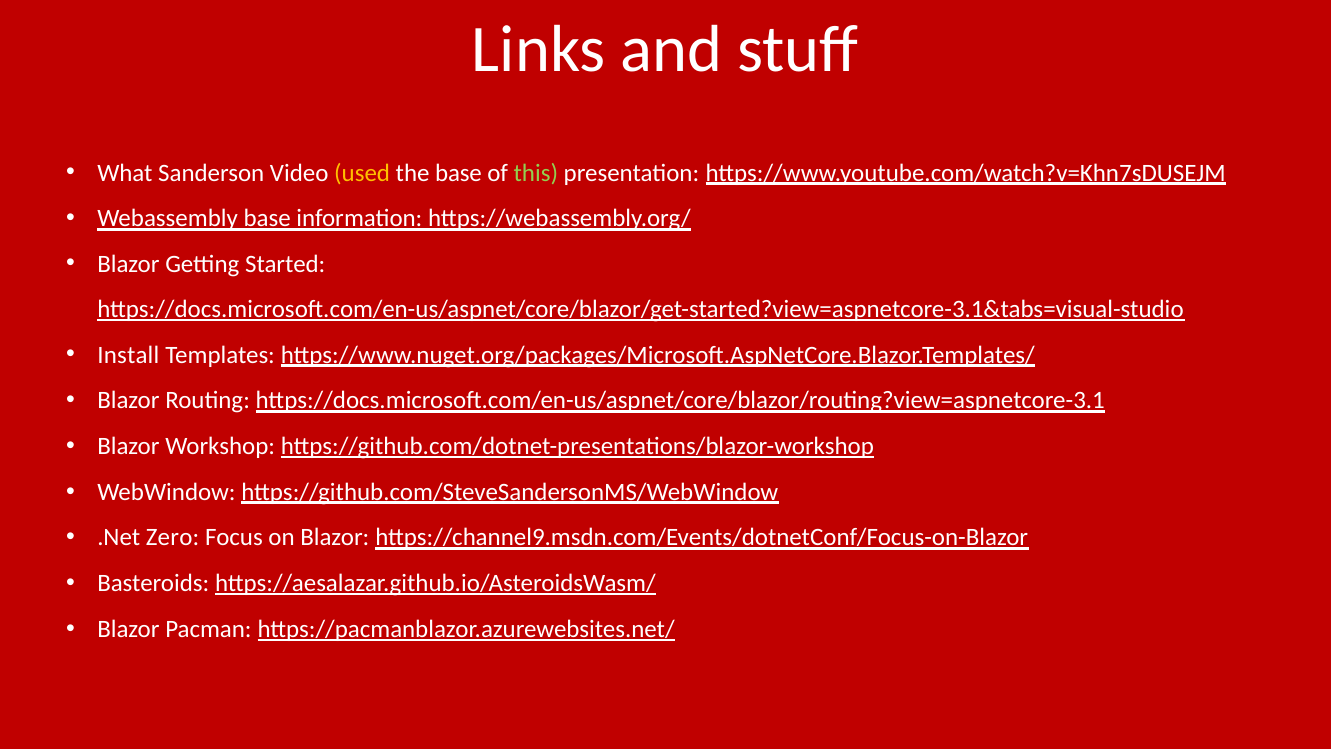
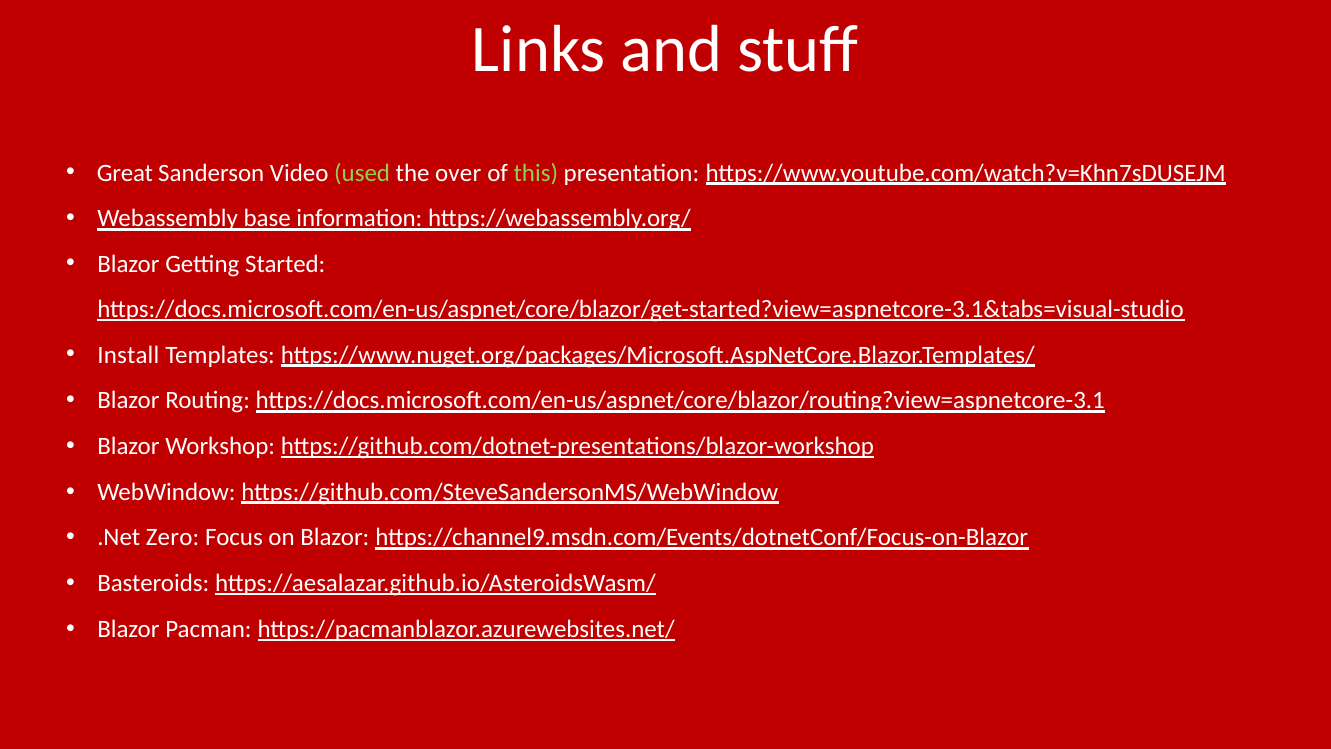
What: What -> Great (125, 173)
used colour: yellow -> light green (362, 173)
the base: base -> over (458, 173)
